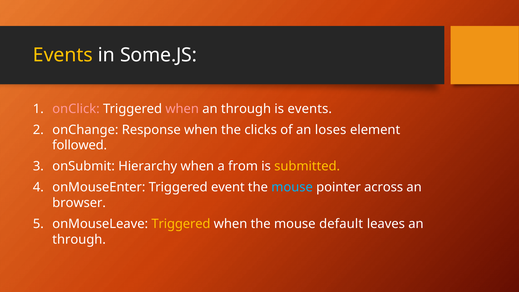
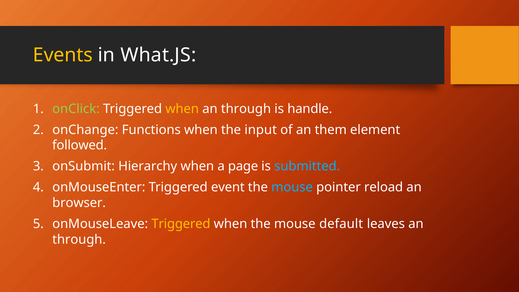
Some.JS: Some.JS -> What.JS (158, 55)
onClick colour: pink -> light green (76, 109)
when colour: pink -> yellow (182, 109)
is events: events -> handle (310, 109)
Response: Response -> Functions (151, 130)
clicks: clicks -> input (261, 130)
loses: loses -> them (331, 130)
from: from -> page (243, 166)
submitted colour: yellow -> light blue (307, 166)
across: across -> reload (384, 187)
